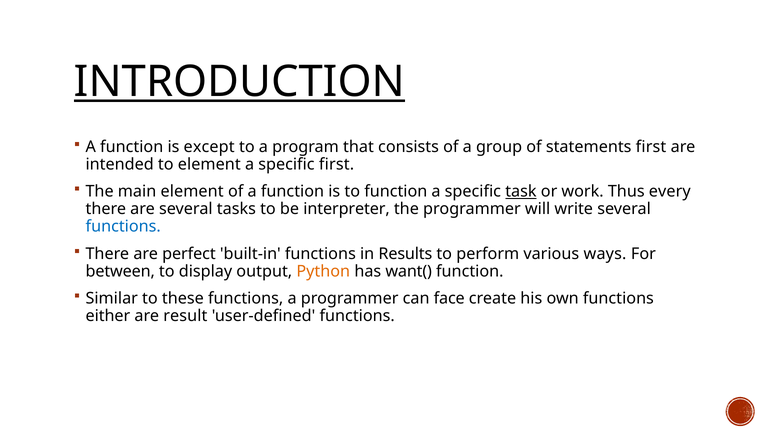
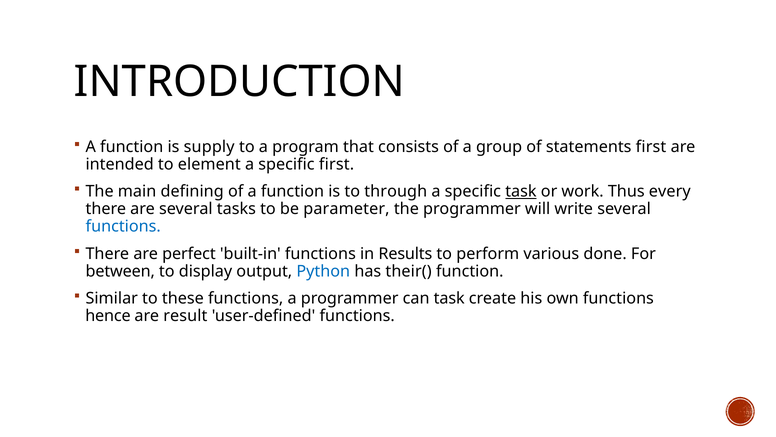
INTRODUCTION underline: present -> none (239, 82)
except: except -> supply (209, 147)
main element: element -> defining (192, 191)
to function: function -> through (396, 191)
interpreter: interpreter -> parameter (346, 209)
ways: ways -> done (605, 253)
Python colour: orange -> blue (323, 271)
want(: want( -> their( (409, 271)
can face: face -> task (449, 298)
either: either -> hence (108, 316)
